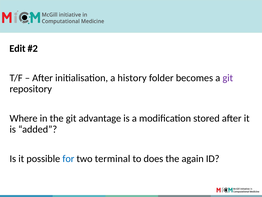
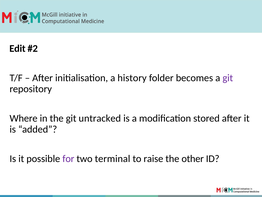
advantage: advantage -> untracked (100, 118)
for colour: blue -> purple (68, 158)
does: does -> raise (153, 158)
again: again -> other (193, 158)
